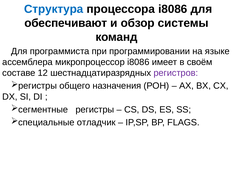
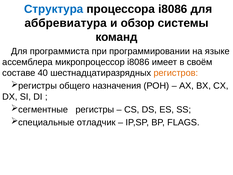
обеспечивают: обеспечивают -> аббревиатура (66, 23)
12: 12 -> 40 (43, 73)
регистров colour: purple -> orange (176, 73)
